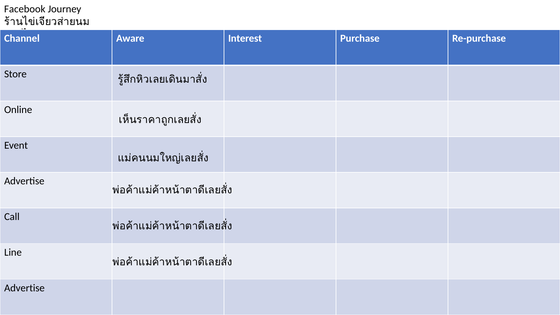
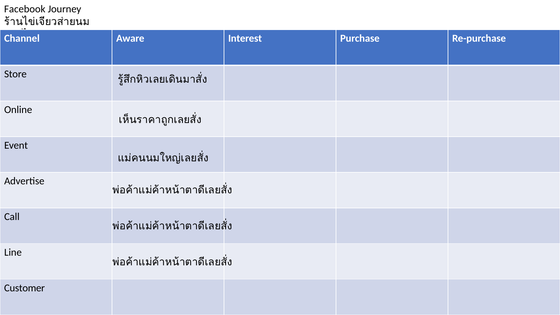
Advertise: Advertise -> Customer (25, 288)
